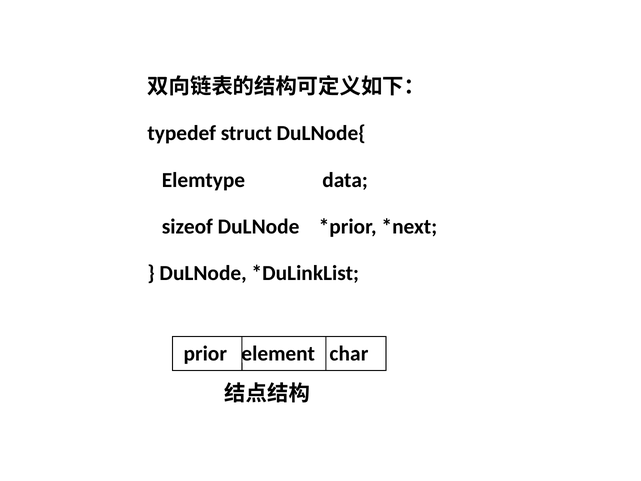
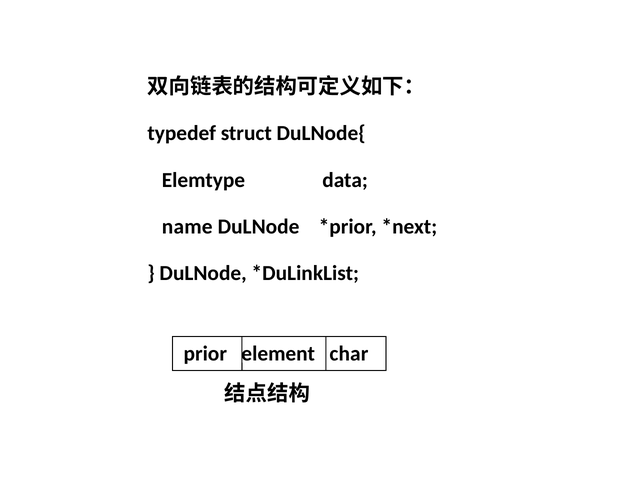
sizeof: sizeof -> name (187, 226)
